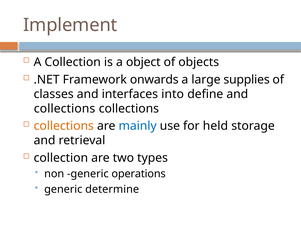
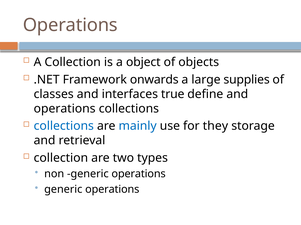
Implement: Implement -> Operations (70, 25)
into: into -> true (173, 94)
collections: collections -> operations (65, 109)
collections colour: orange -> blue (64, 126)
held: held -> they (215, 126)
determine: determine -> operations (112, 190)
